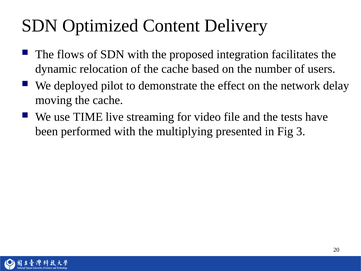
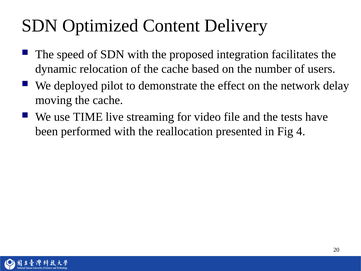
flows: flows -> speed (71, 54)
multiplying: multiplying -> reallocation (184, 131)
3: 3 -> 4 (301, 131)
